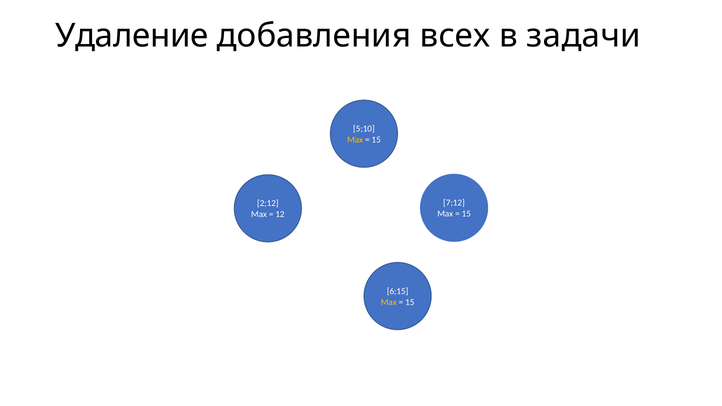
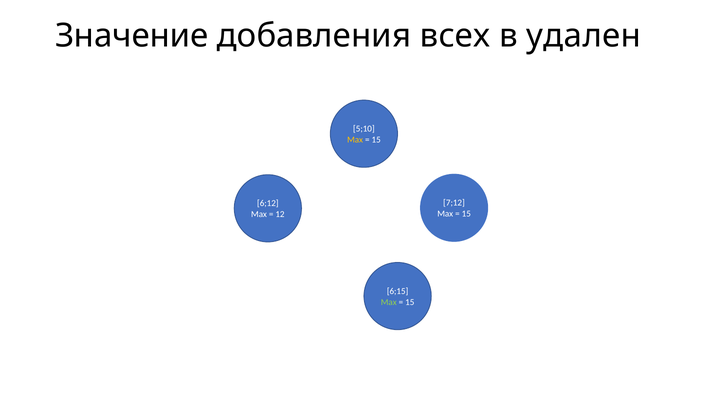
Удаление: Удаление -> Значение (132, 36)
задачи: задачи -> удален (584, 36)
2;12: 2;12 -> 6;12 (268, 204)
Max colour: yellow -> light green (389, 302)
